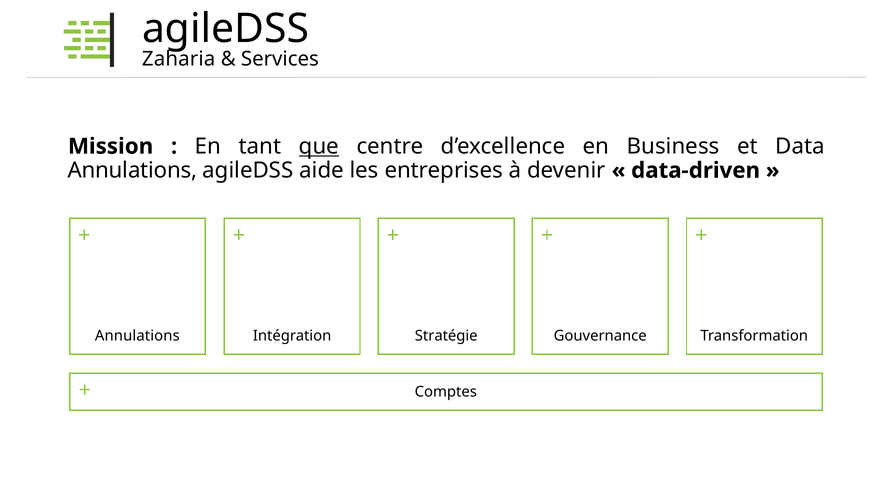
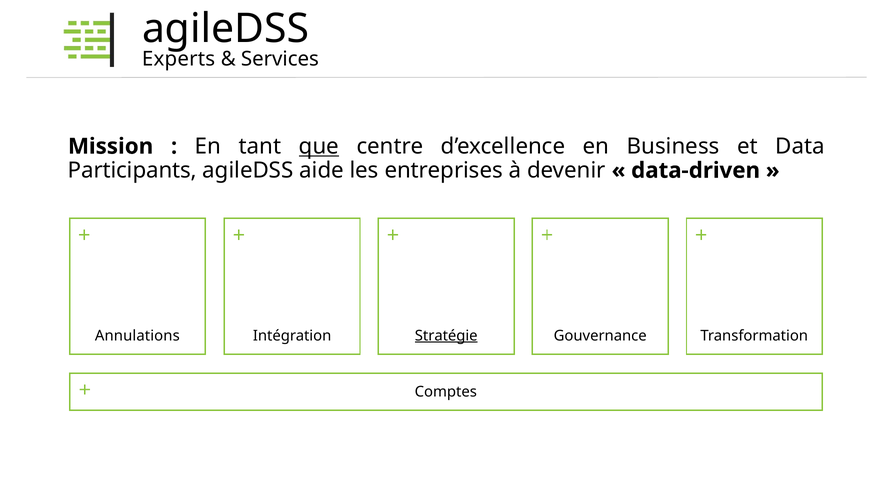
Zaharia: Zaharia -> Experts (179, 59)
Annulations: Annulations -> Participants (132, 171)
Stratégie underline: none -> present (446, 336)
